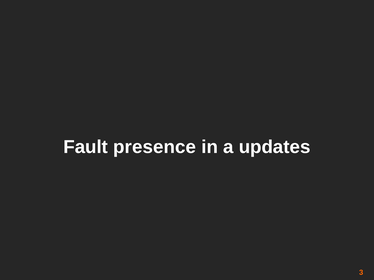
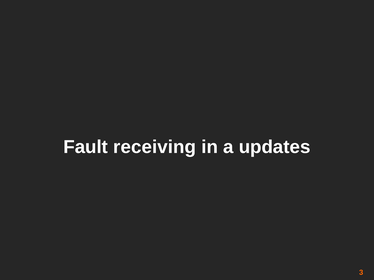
presence: presence -> receiving (155, 147)
